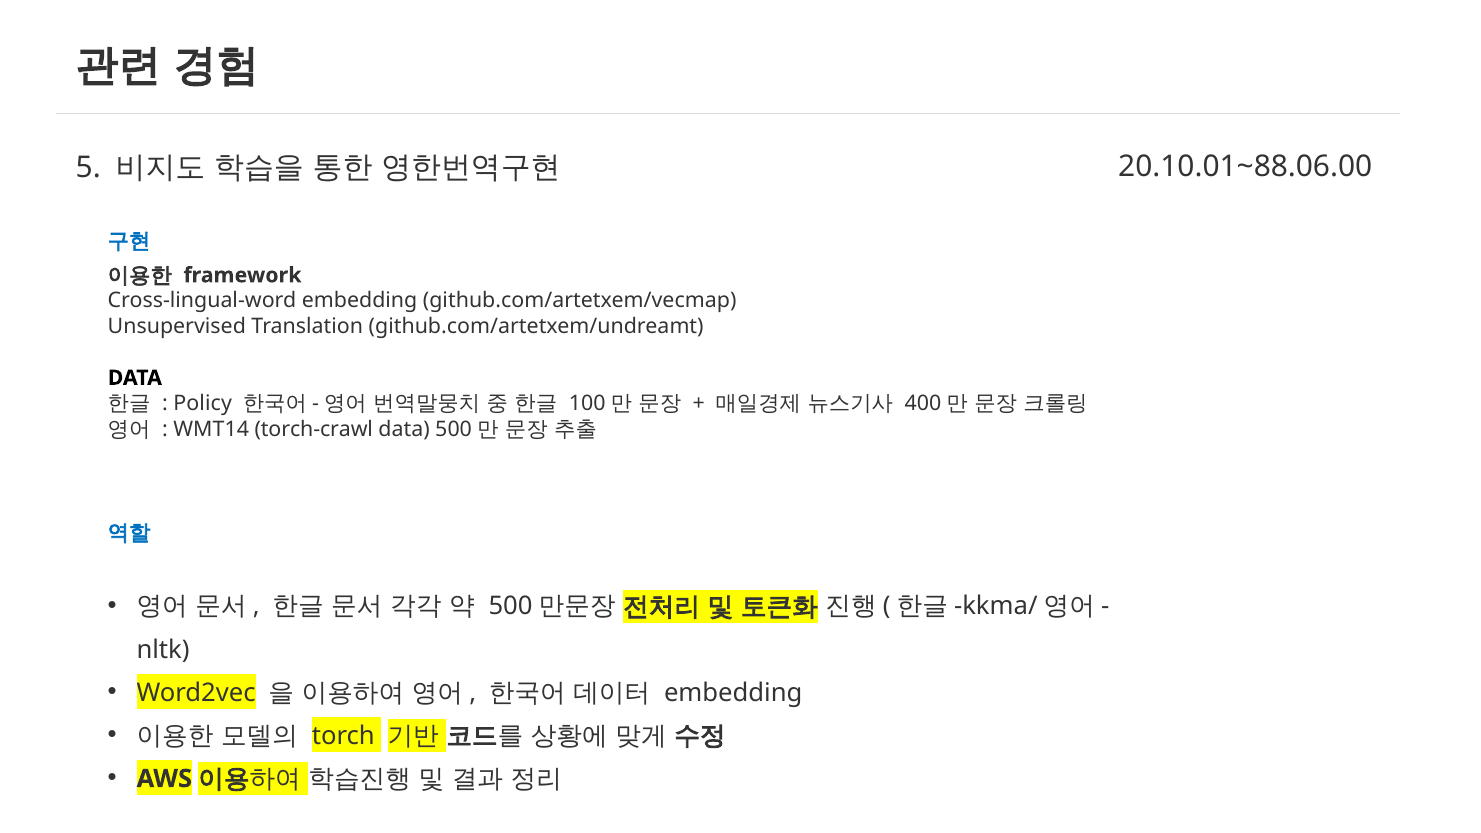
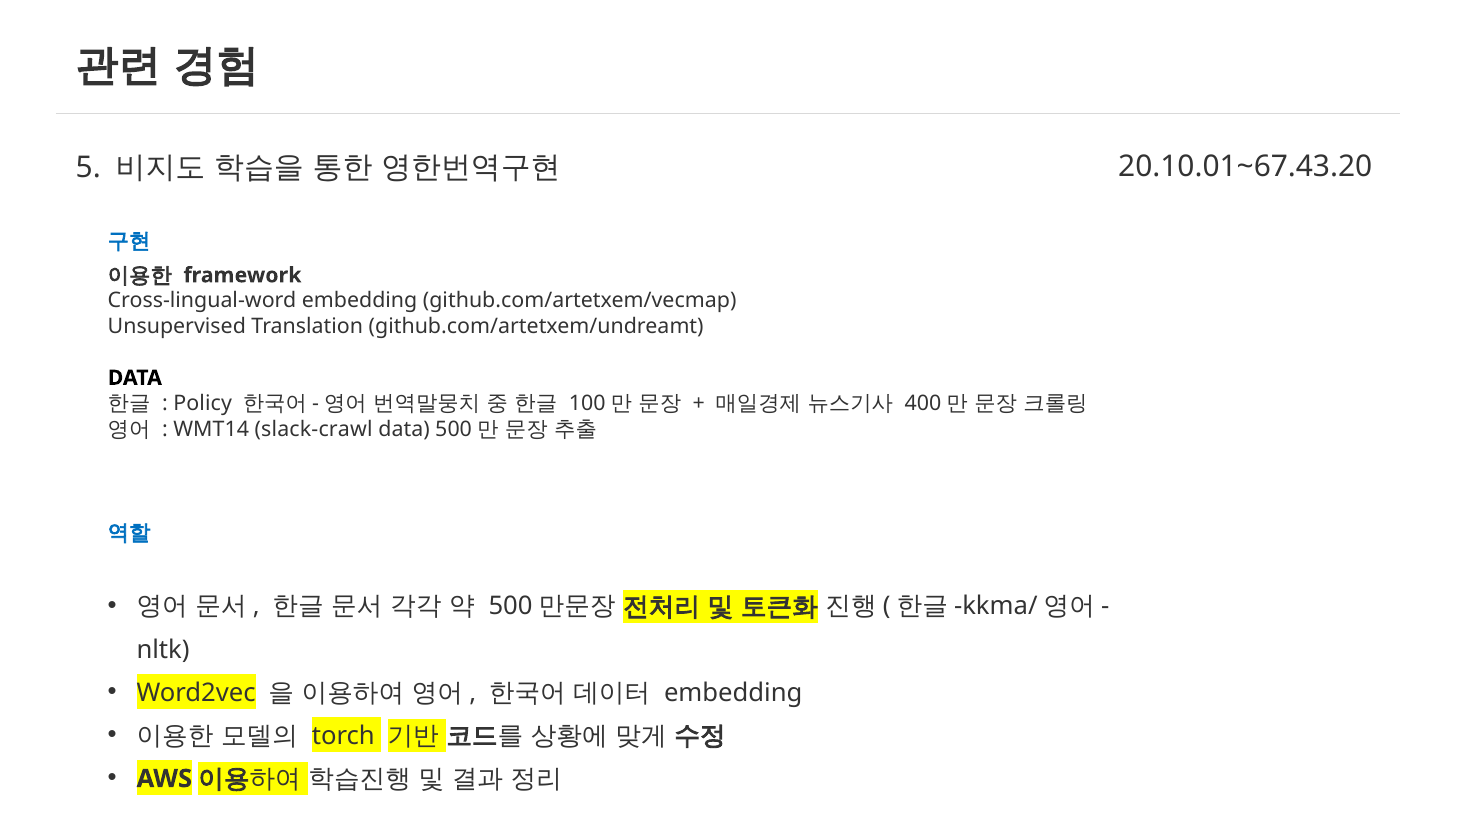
20.10.01~88.06.00: 20.10.01~88.06.00 -> 20.10.01~67.43.20 (1245, 166)
torch-crawl: torch-crawl -> slack-crawl (314, 429)
